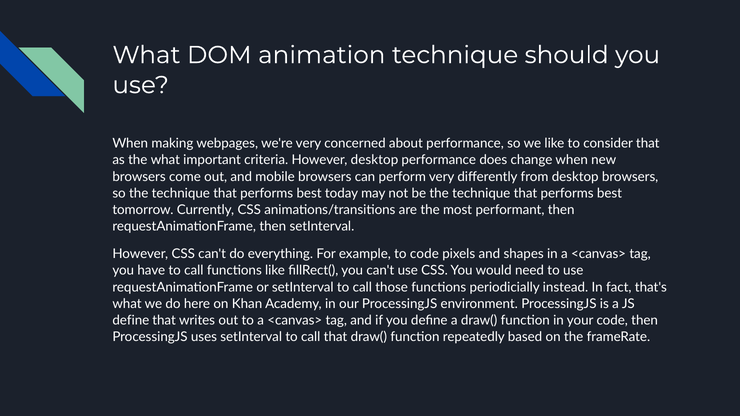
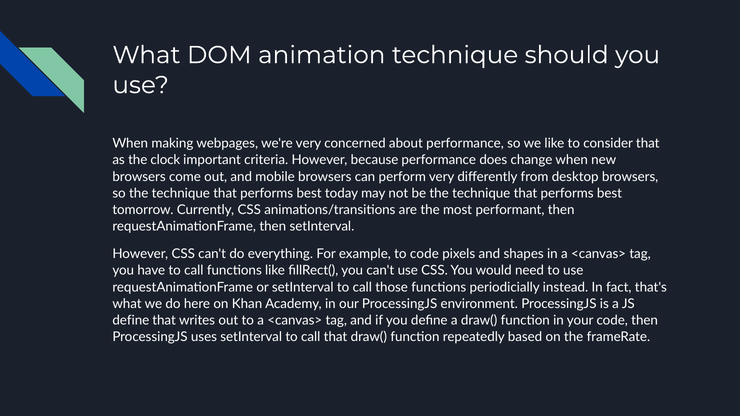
the what: what -> clock (165, 160)
However desktop: desktop -> because (375, 160)
